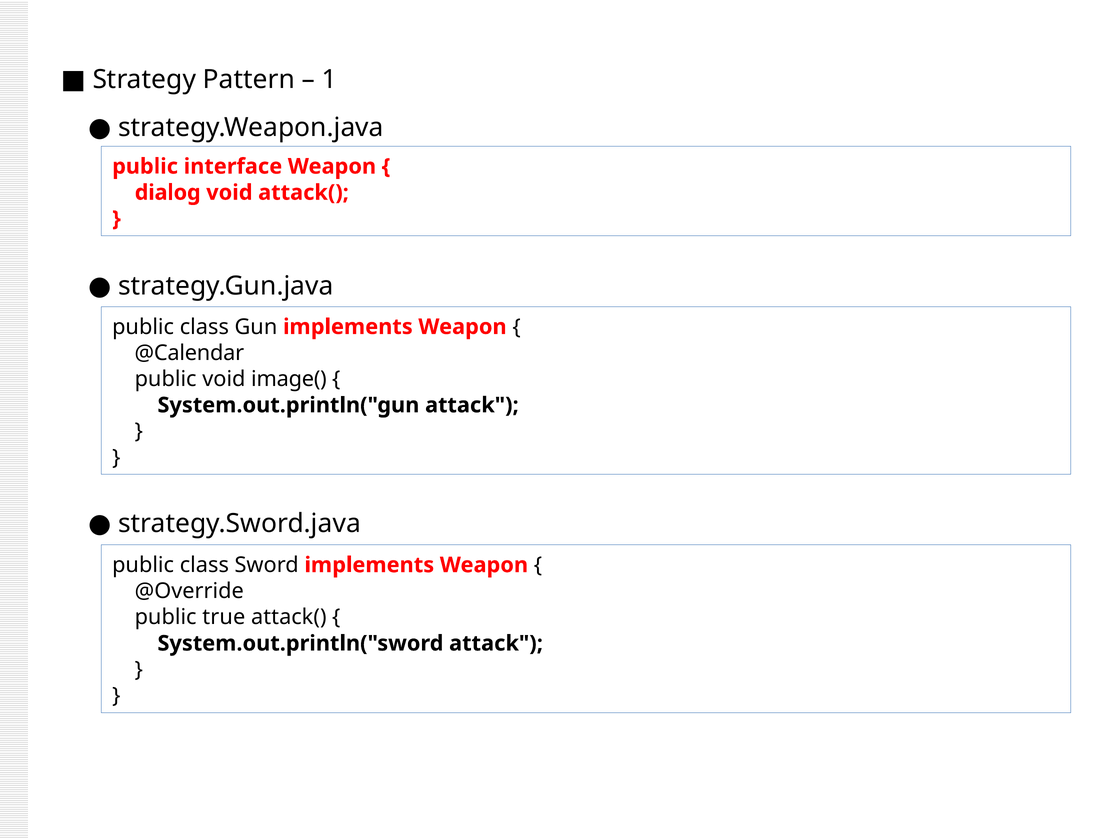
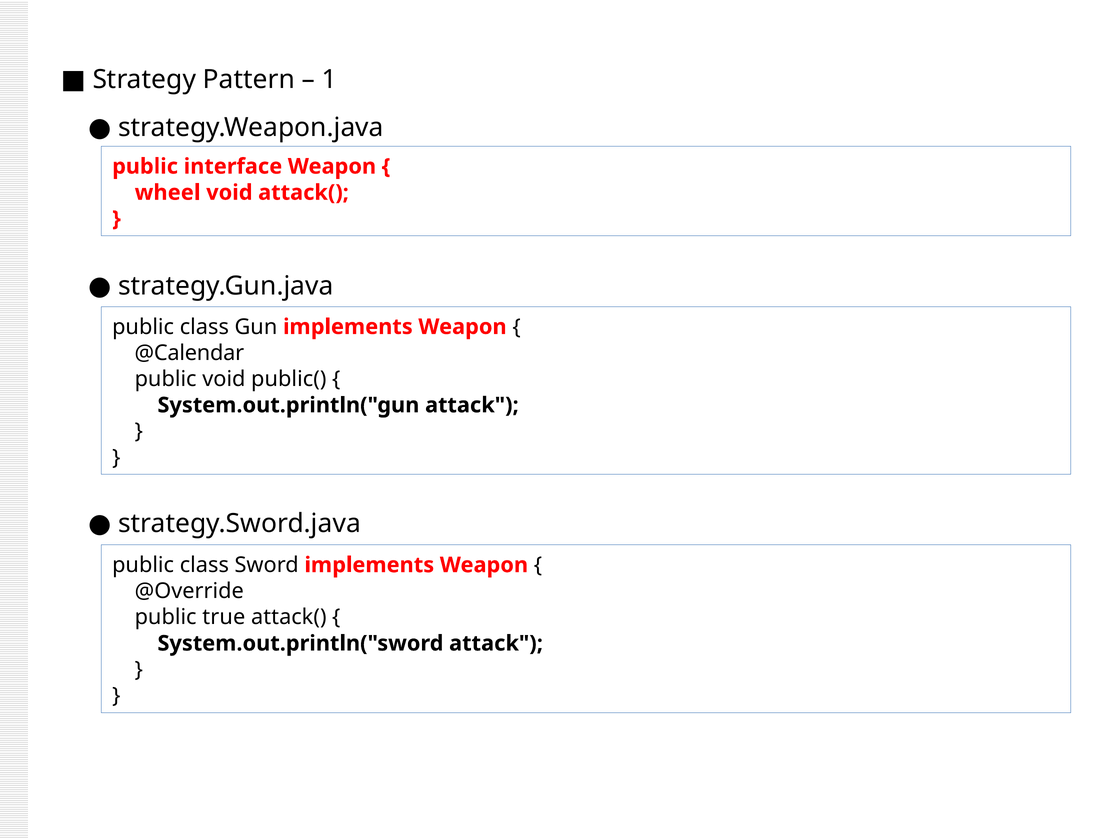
dialog: dialog -> wheel (168, 192)
image(: image( -> public( (289, 379)
